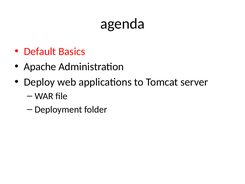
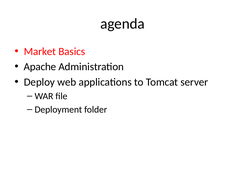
Default: Default -> Market (40, 51)
